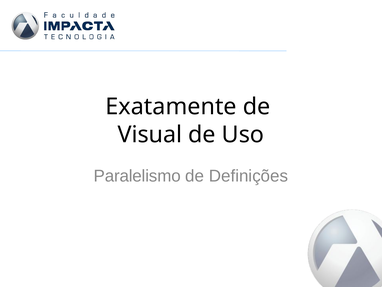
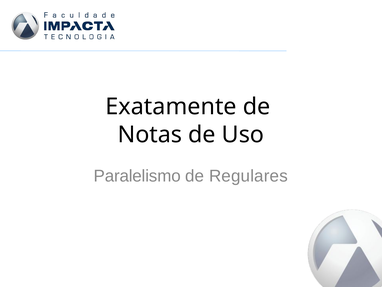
Visual: Visual -> Notas (150, 135)
Definições: Definições -> Regulares (248, 176)
